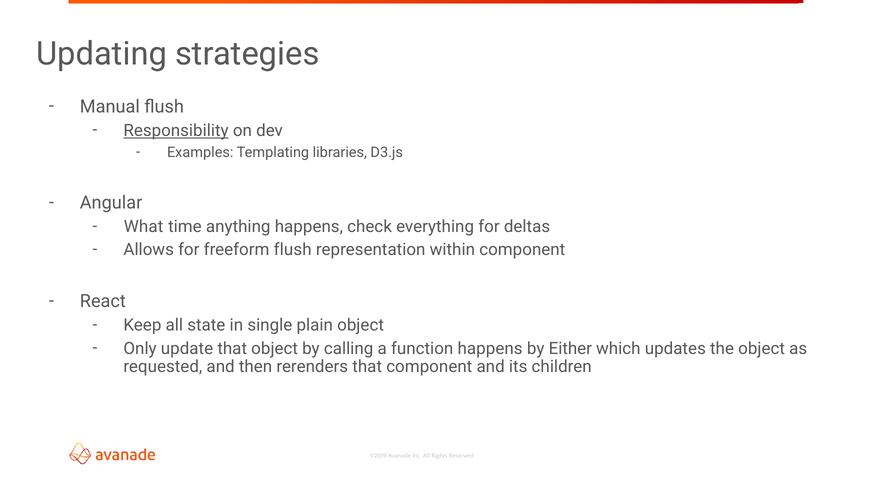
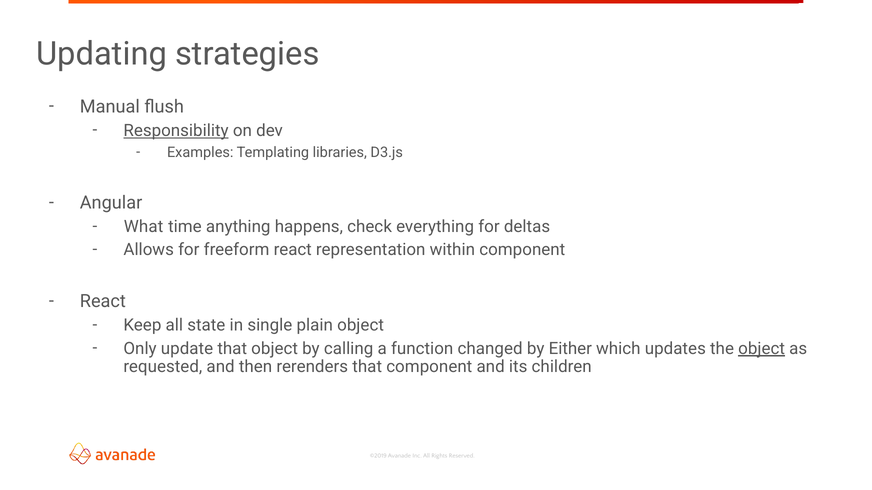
freeform flush: flush -> react (293, 250)
function happens: happens -> changed (490, 349)
object underline: none -> present (762, 349)
